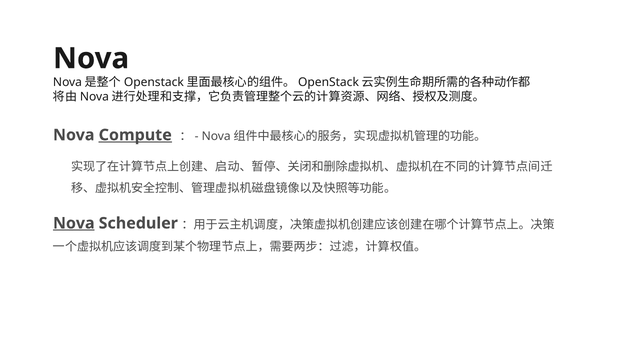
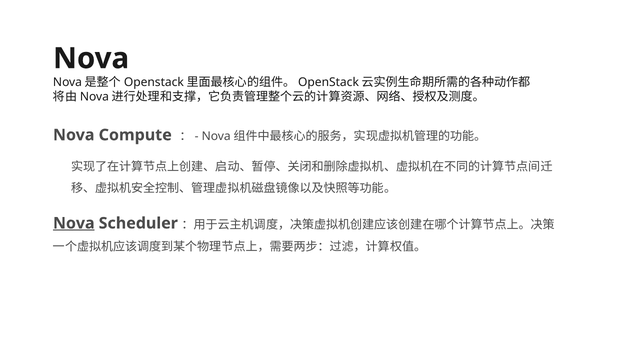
Compute underline: present -> none (135, 135)
